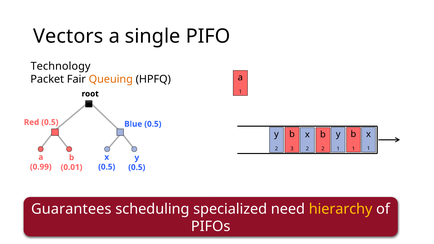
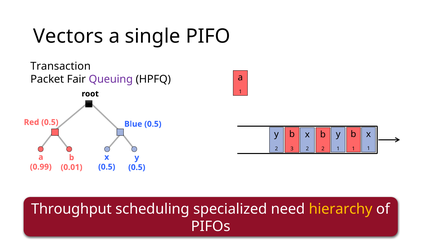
Technology: Technology -> Transaction (61, 66)
Queuing colour: orange -> purple (111, 79)
Guarantees: Guarantees -> Throughput (71, 209)
